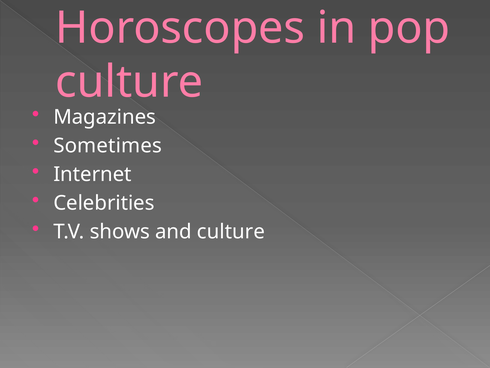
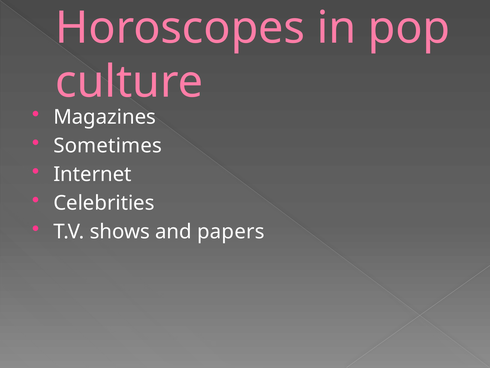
and culture: culture -> papers (231, 231)
